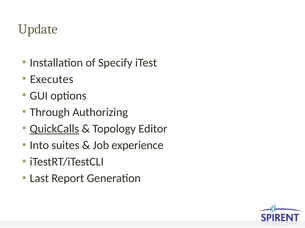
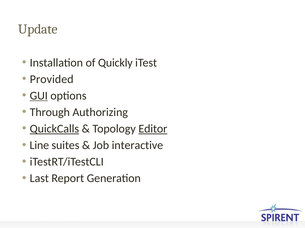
Specify: Specify -> Quickly (115, 63)
Executes: Executes -> Provided (52, 79)
GUI underline: none -> present (39, 96)
Editor underline: none -> present (153, 129)
Into: Into -> Line (39, 146)
experience: experience -> interactive (137, 146)
